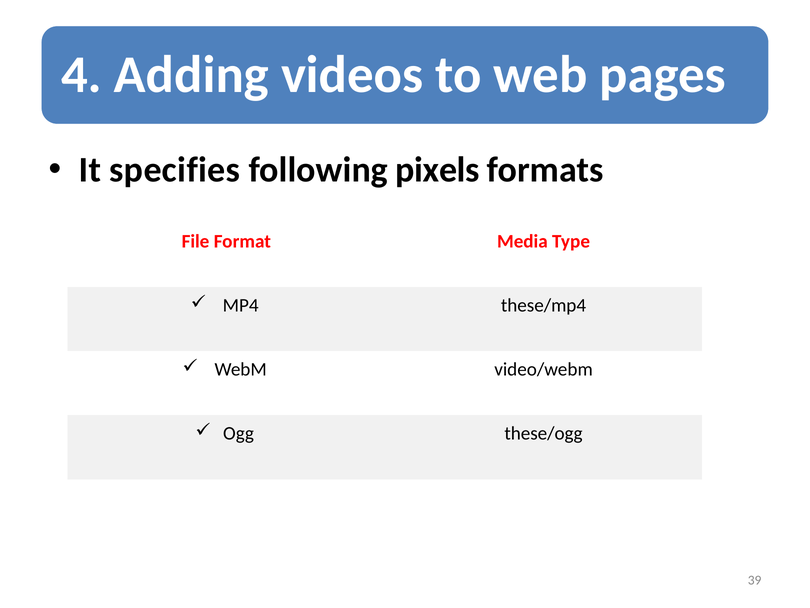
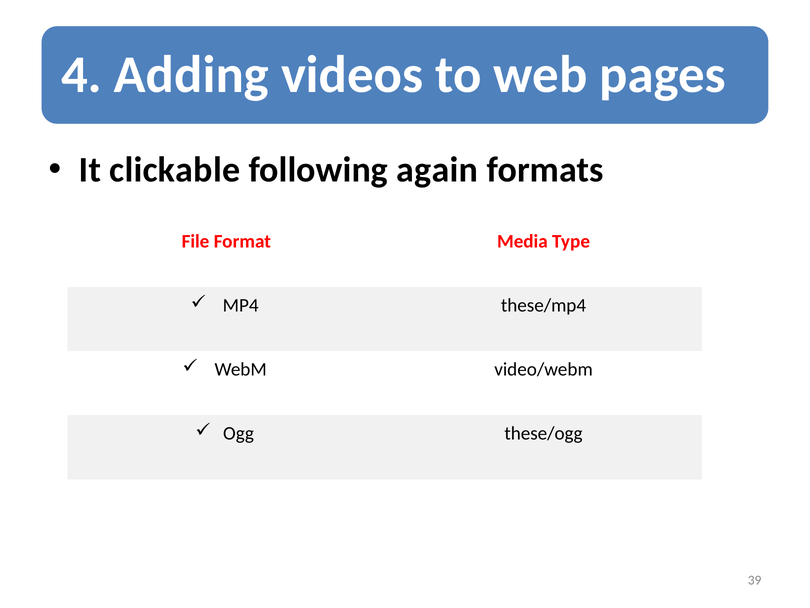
specifies: specifies -> clickable (175, 170)
pixels: pixels -> again (437, 170)
